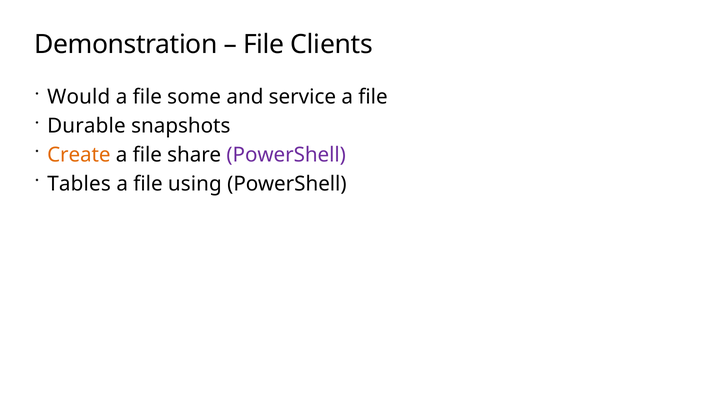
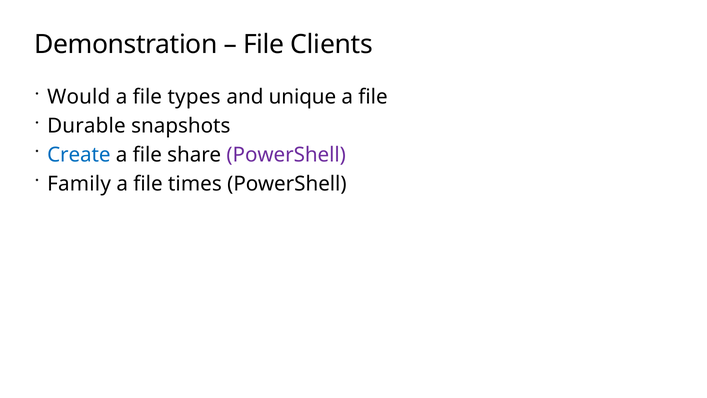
some: some -> types (194, 97)
service: service -> unique (302, 97)
Create colour: orange -> blue (79, 155)
Tables: Tables -> Family (79, 184)
using: using -> times (195, 184)
